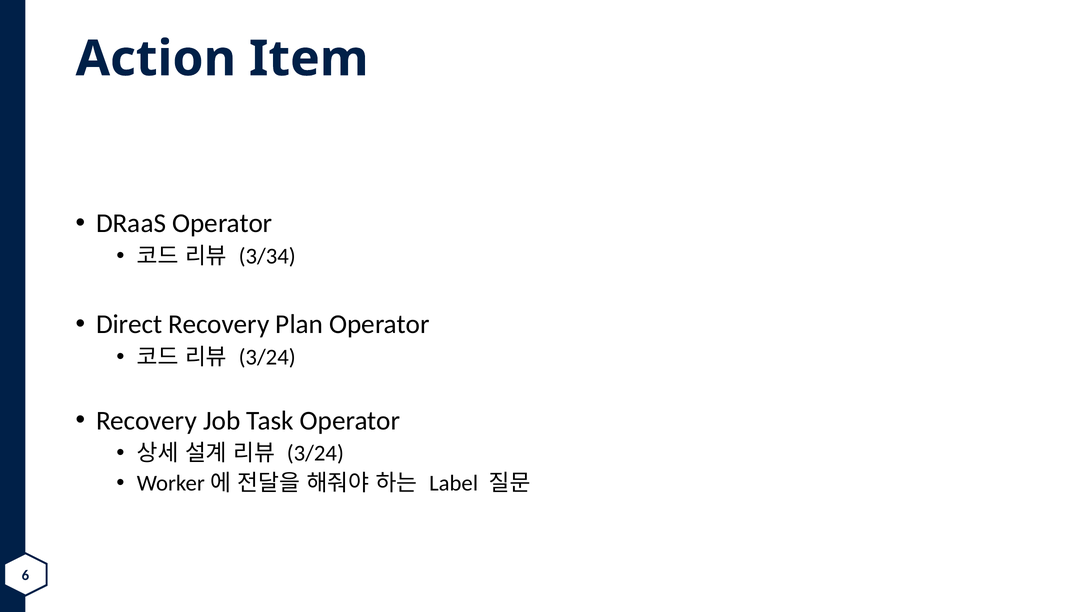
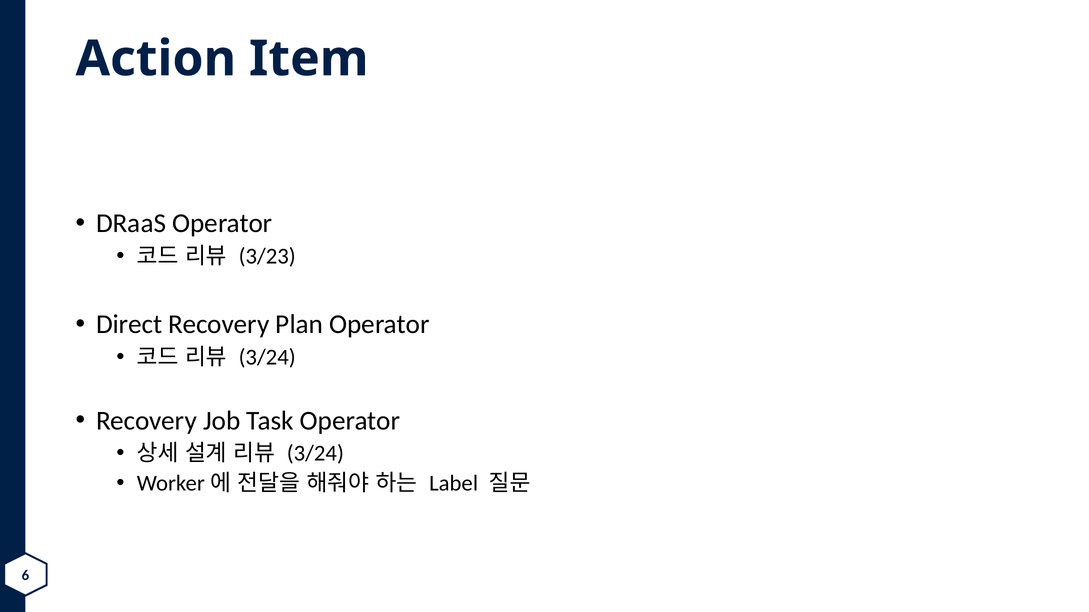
3/34: 3/34 -> 3/23 (267, 256)
